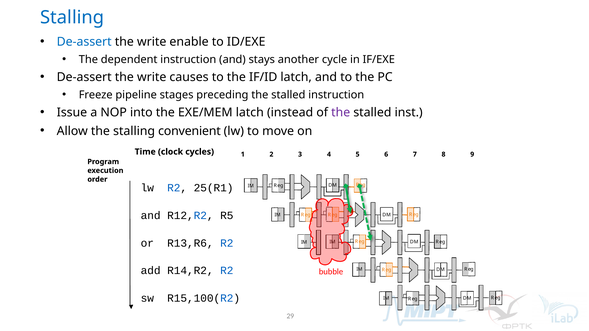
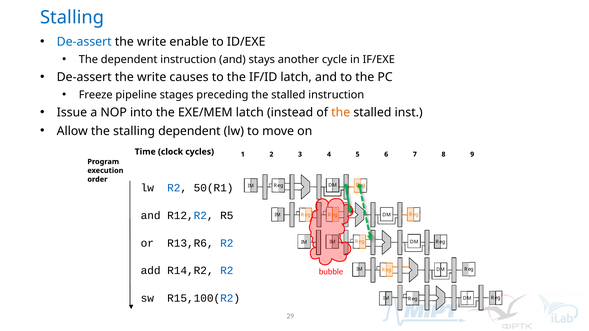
the colour: purple -> orange (341, 113)
stalling convenient: convenient -> dependent (189, 131)
25(R1: 25(R1 -> 50(R1 (214, 188)
